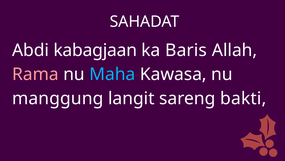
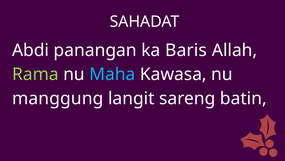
kabagjaan: kabagjaan -> panangan (95, 50)
Rama colour: pink -> light green (35, 74)
bakti: bakti -> batin (243, 98)
